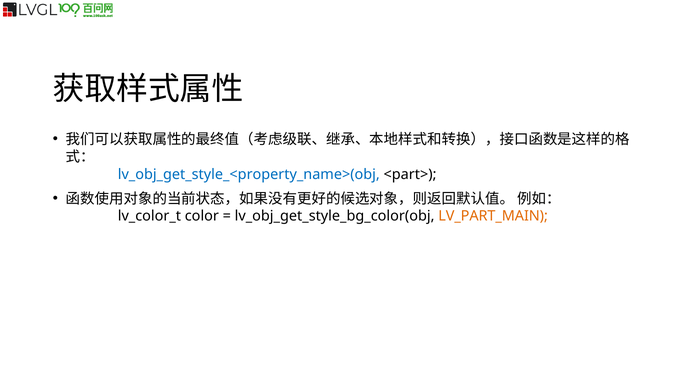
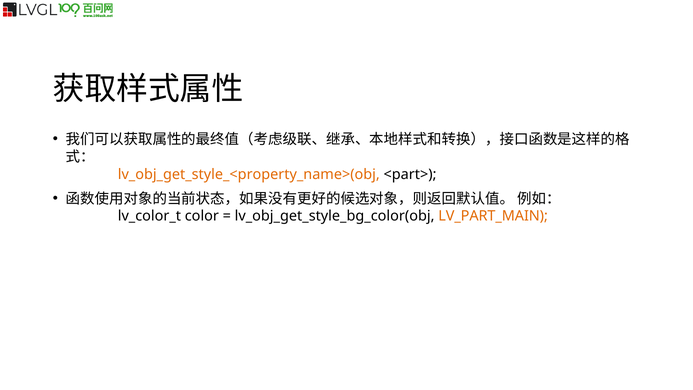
lv_obj_get_style_<property_name>(obj colour: blue -> orange (249, 174)
